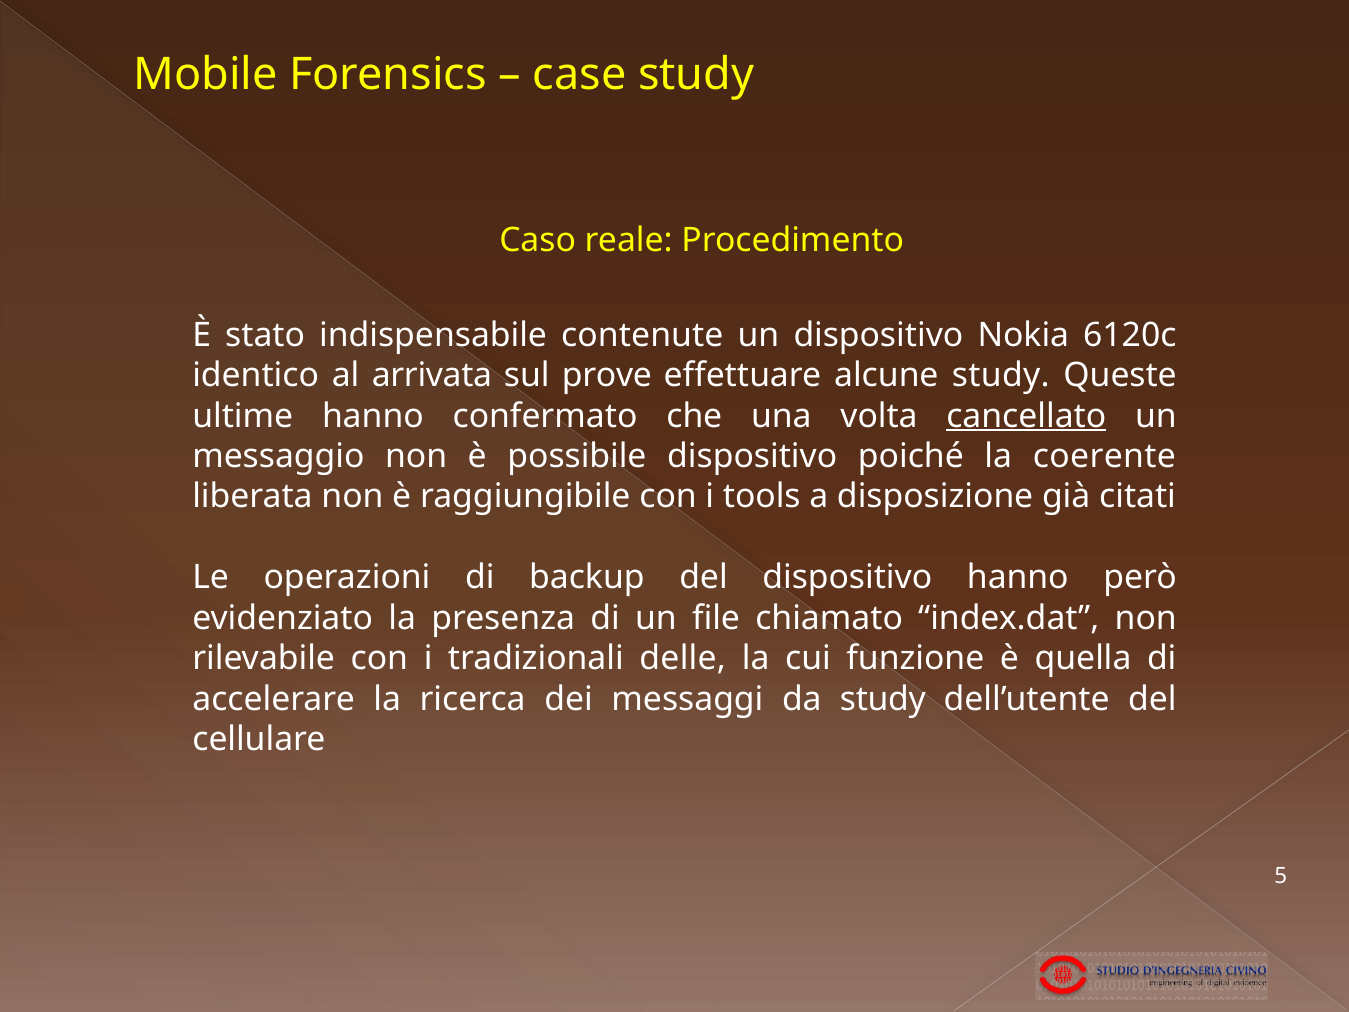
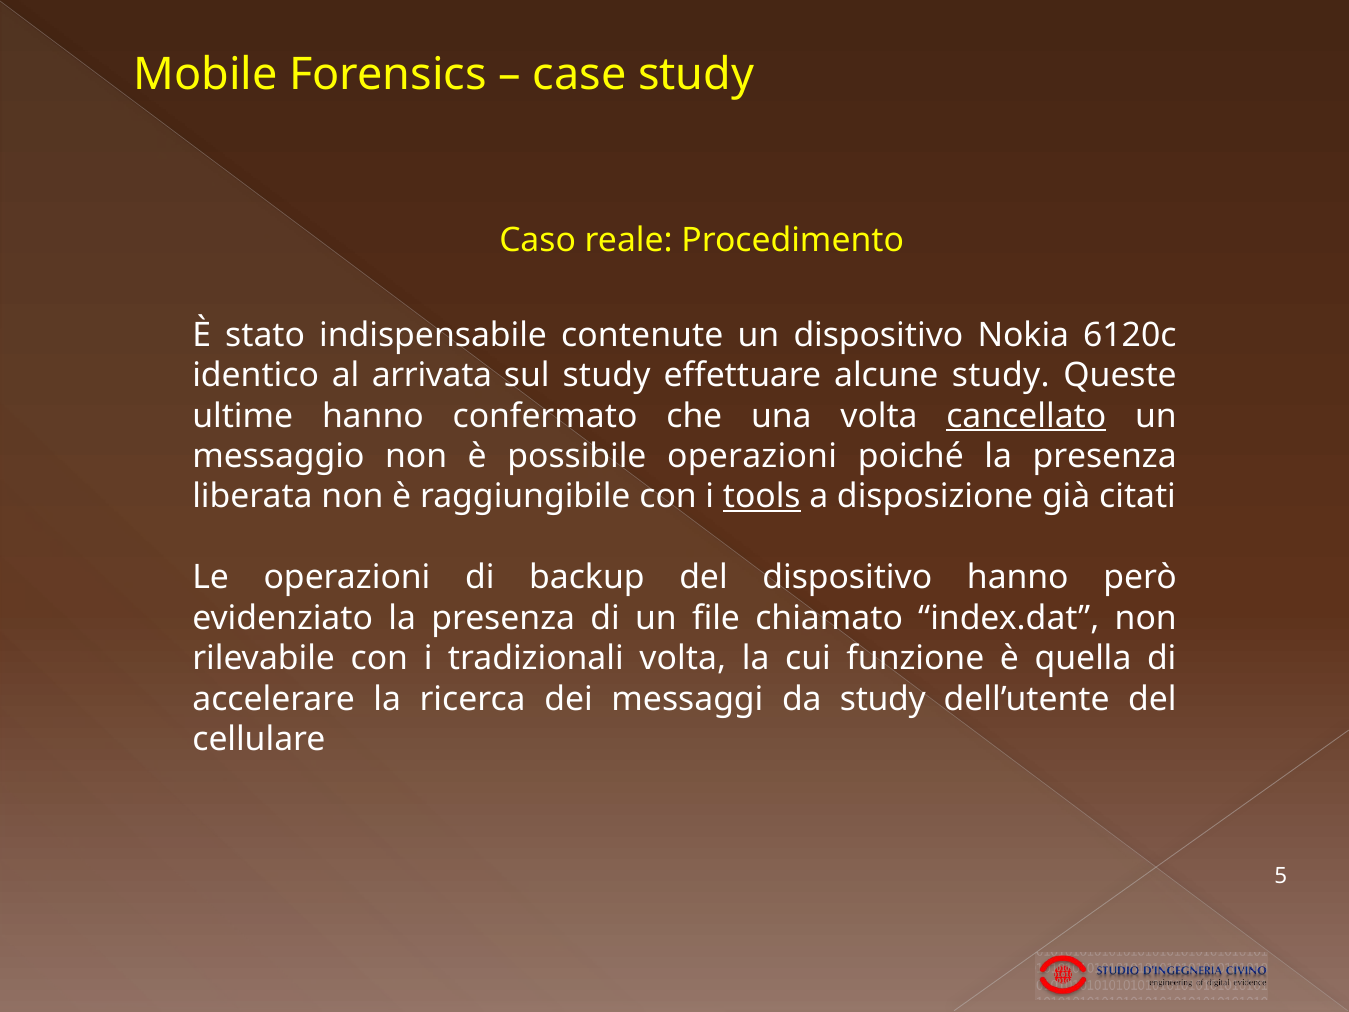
sul prove: prove -> study (607, 375)
possibile dispositivo: dispositivo -> operazioni (752, 456)
poiché la coerente: coerente -> presenza (1105, 456)
tools underline: none -> present (762, 497)
tradizionali delle: delle -> volta (683, 659)
